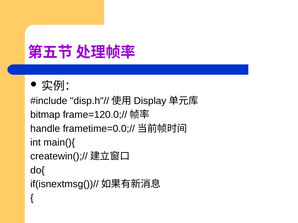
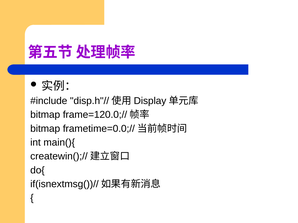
handle: handle -> bitmap (45, 129)
